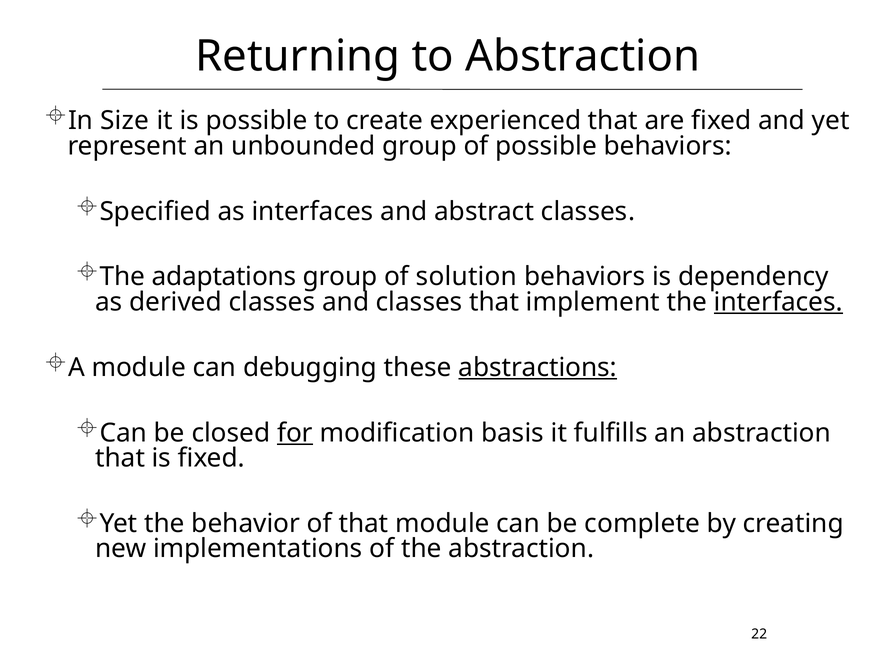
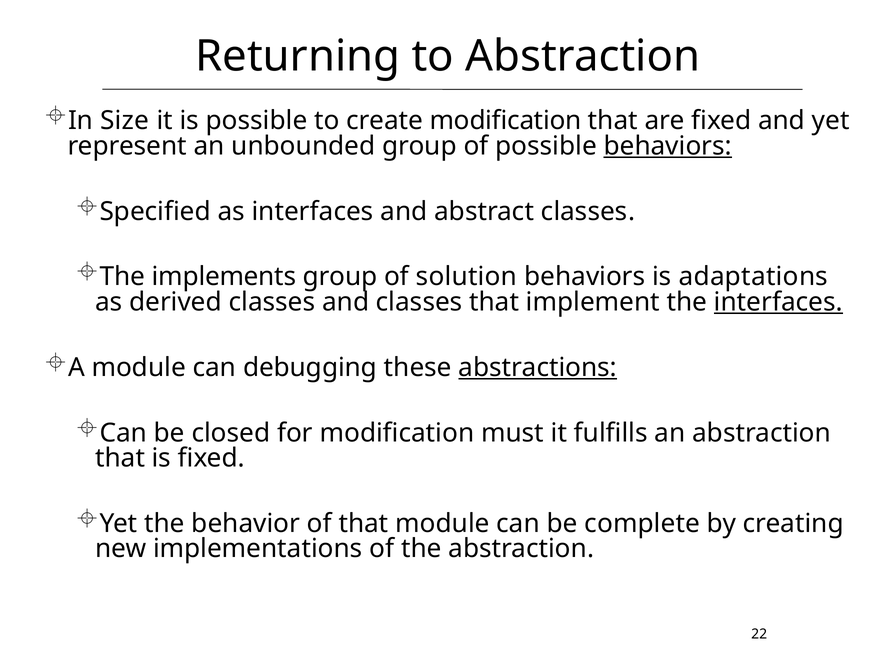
create experienced: experienced -> modification (506, 121)
behaviors underline: none -> present (668, 146)
adaptations: adaptations -> implements (224, 277)
dependency: dependency -> adaptations (753, 277)
for underline: present -> none (295, 433)
basis: basis -> must (513, 433)
